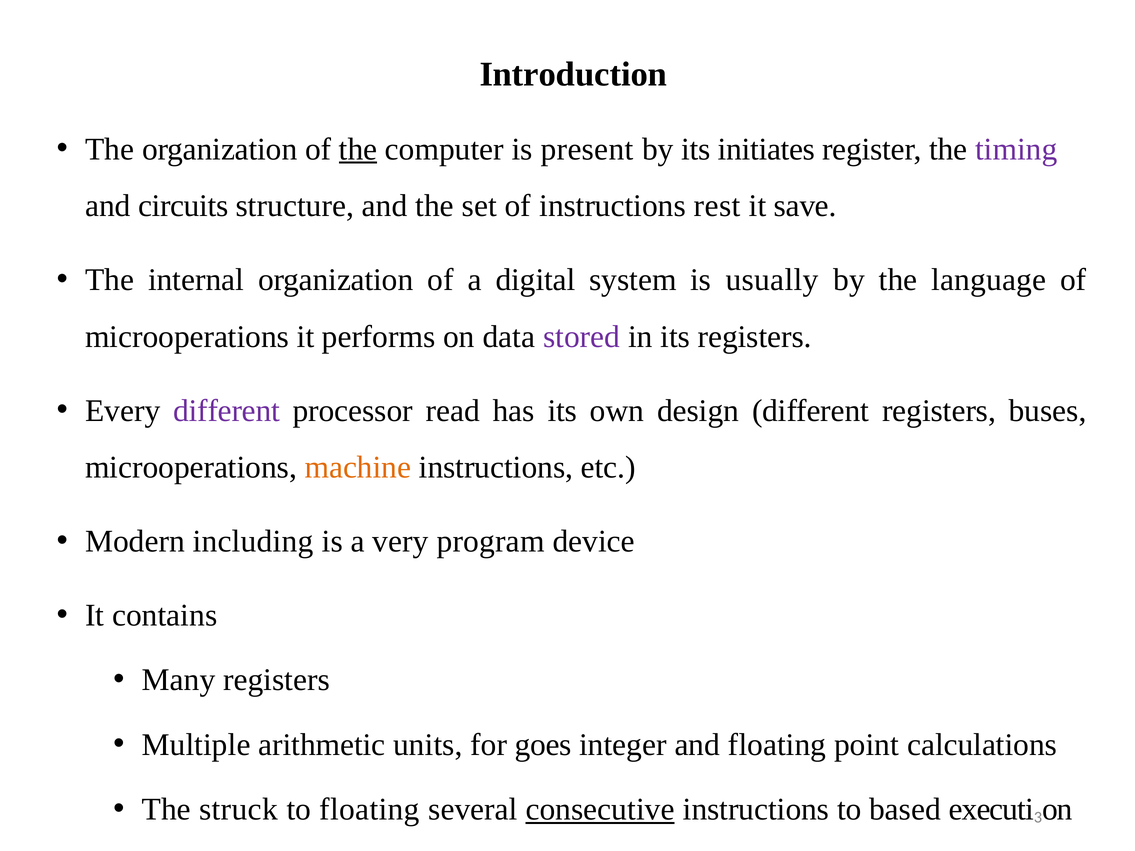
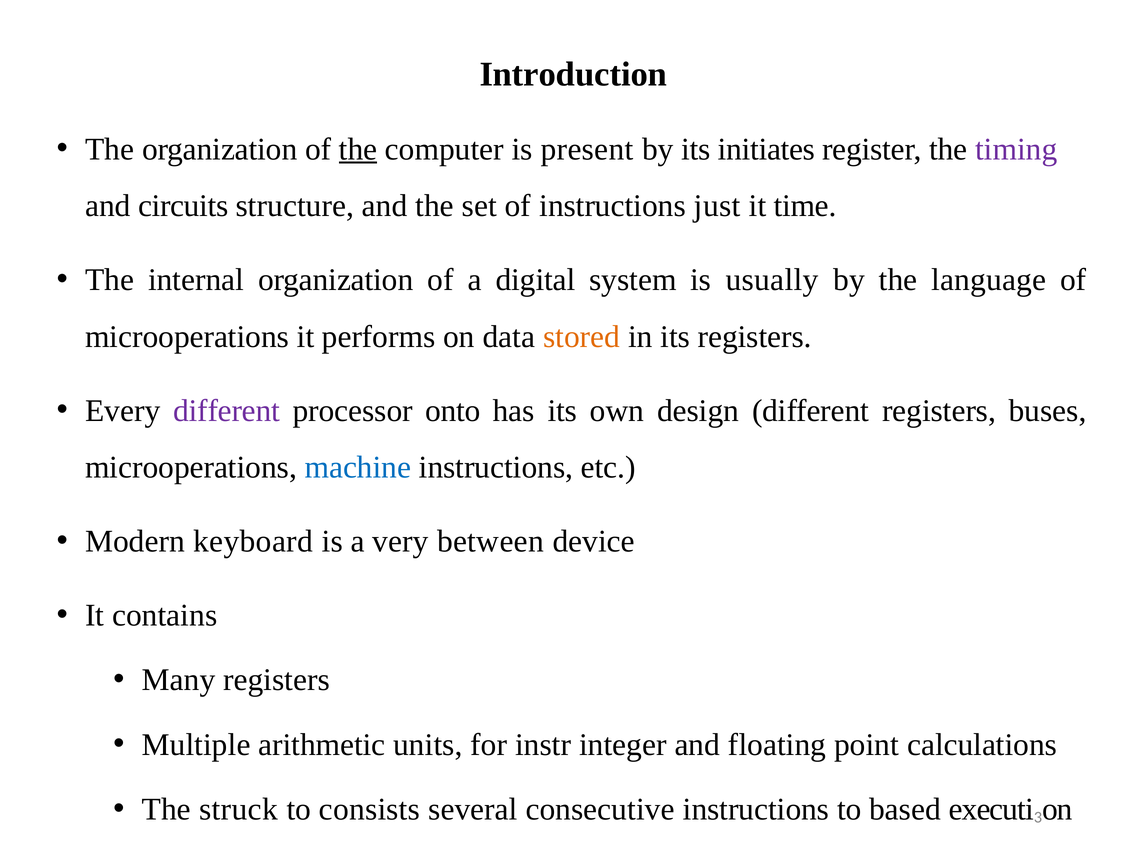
rest: rest -> just (717, 206)
save: save -> time (805, 206)
stored colour: purple -> orange (582, 337)
read: read -> onto (453, 411)
machine colour: orange -> blue (358, 468)
including: including -> keyboard (253, 542)
program: program -> between (491, 542)
goes: goes -> instr (543, 745)
to floating: floating -> consists (370, 810)
consecutive underline: present -> none (600, 810)
